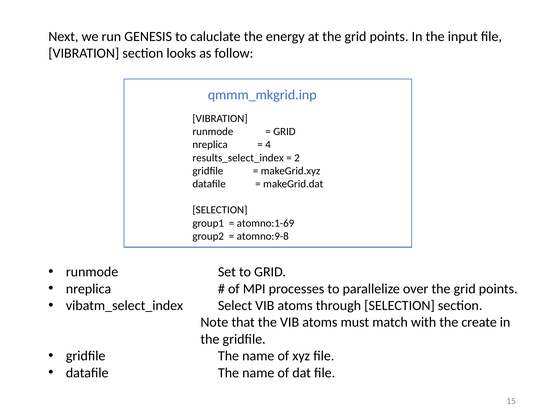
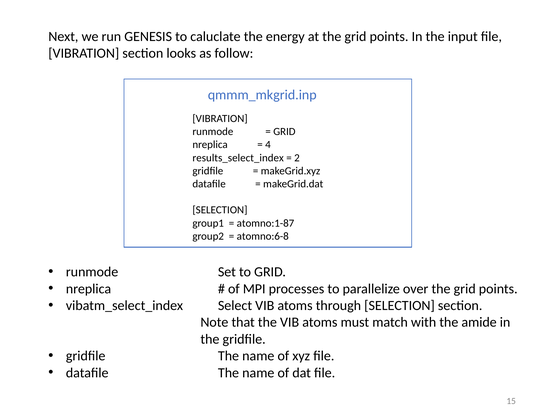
atomno:1-69: atomno:1-69 -> atomno:1-87 (265, 223)
atomno:9-8: atomno:9-8 -> atomno:6-8 (263, 236)
create: create -> amide (479, 322)
